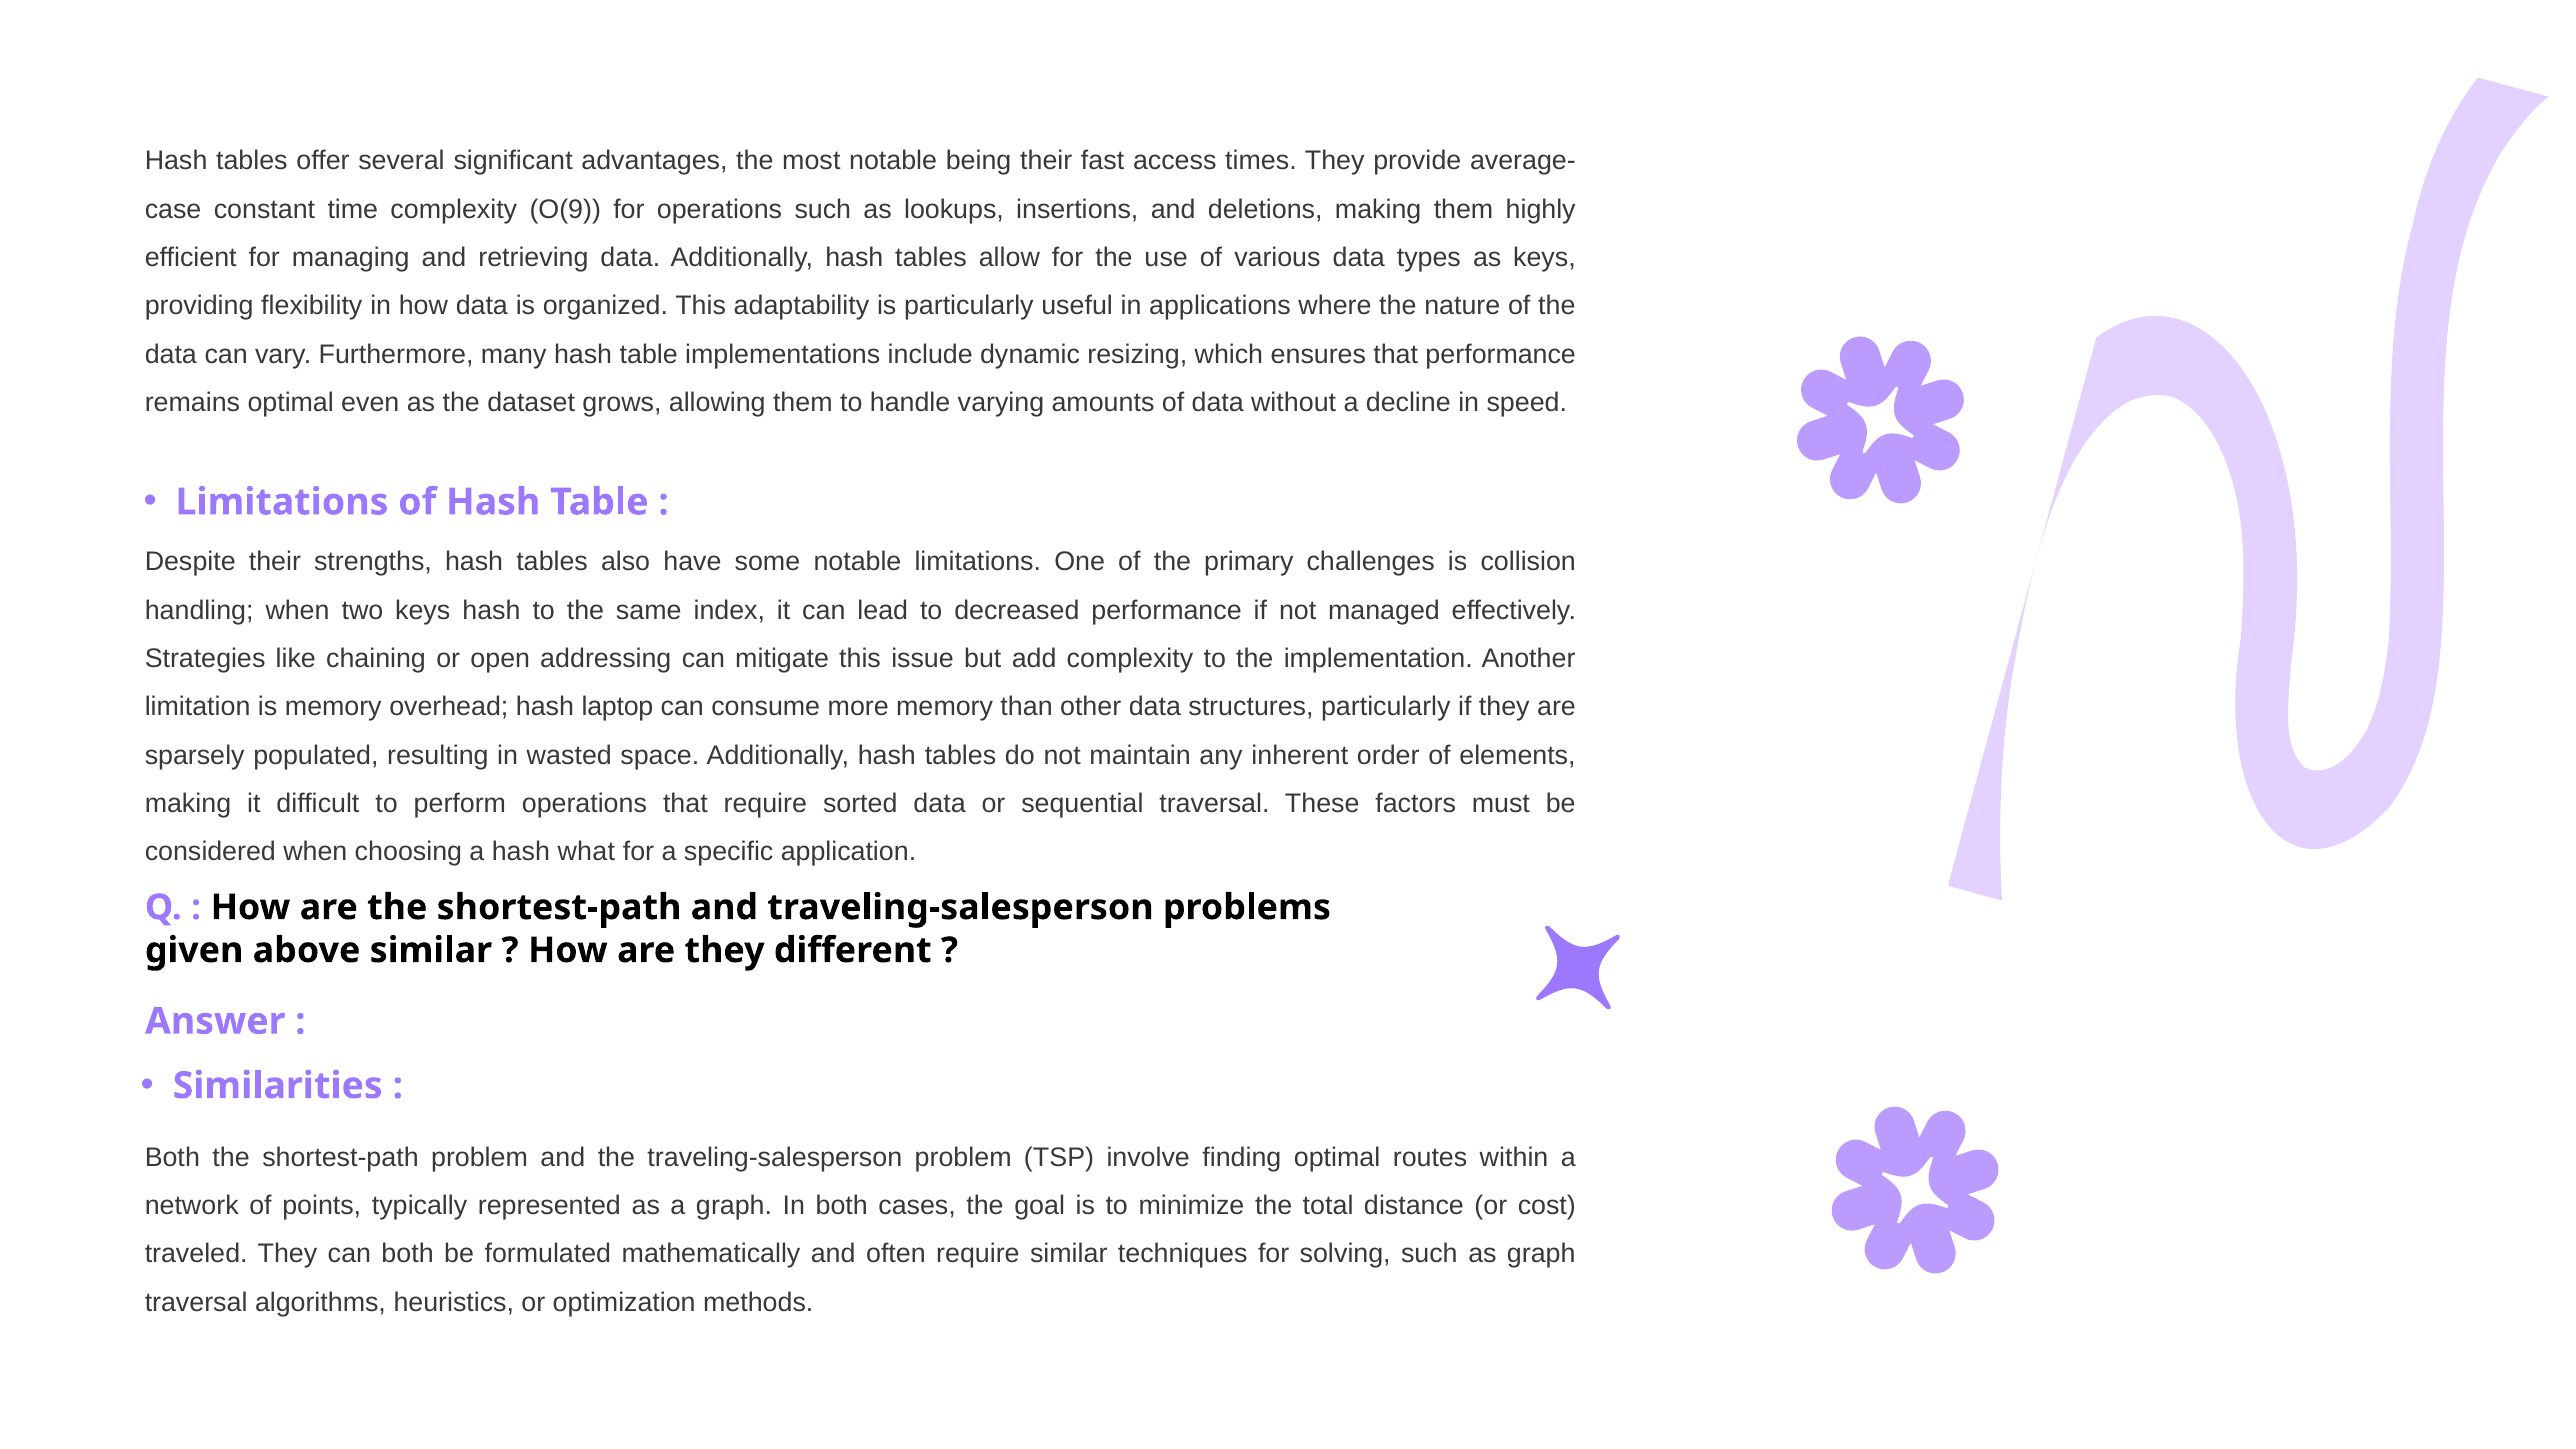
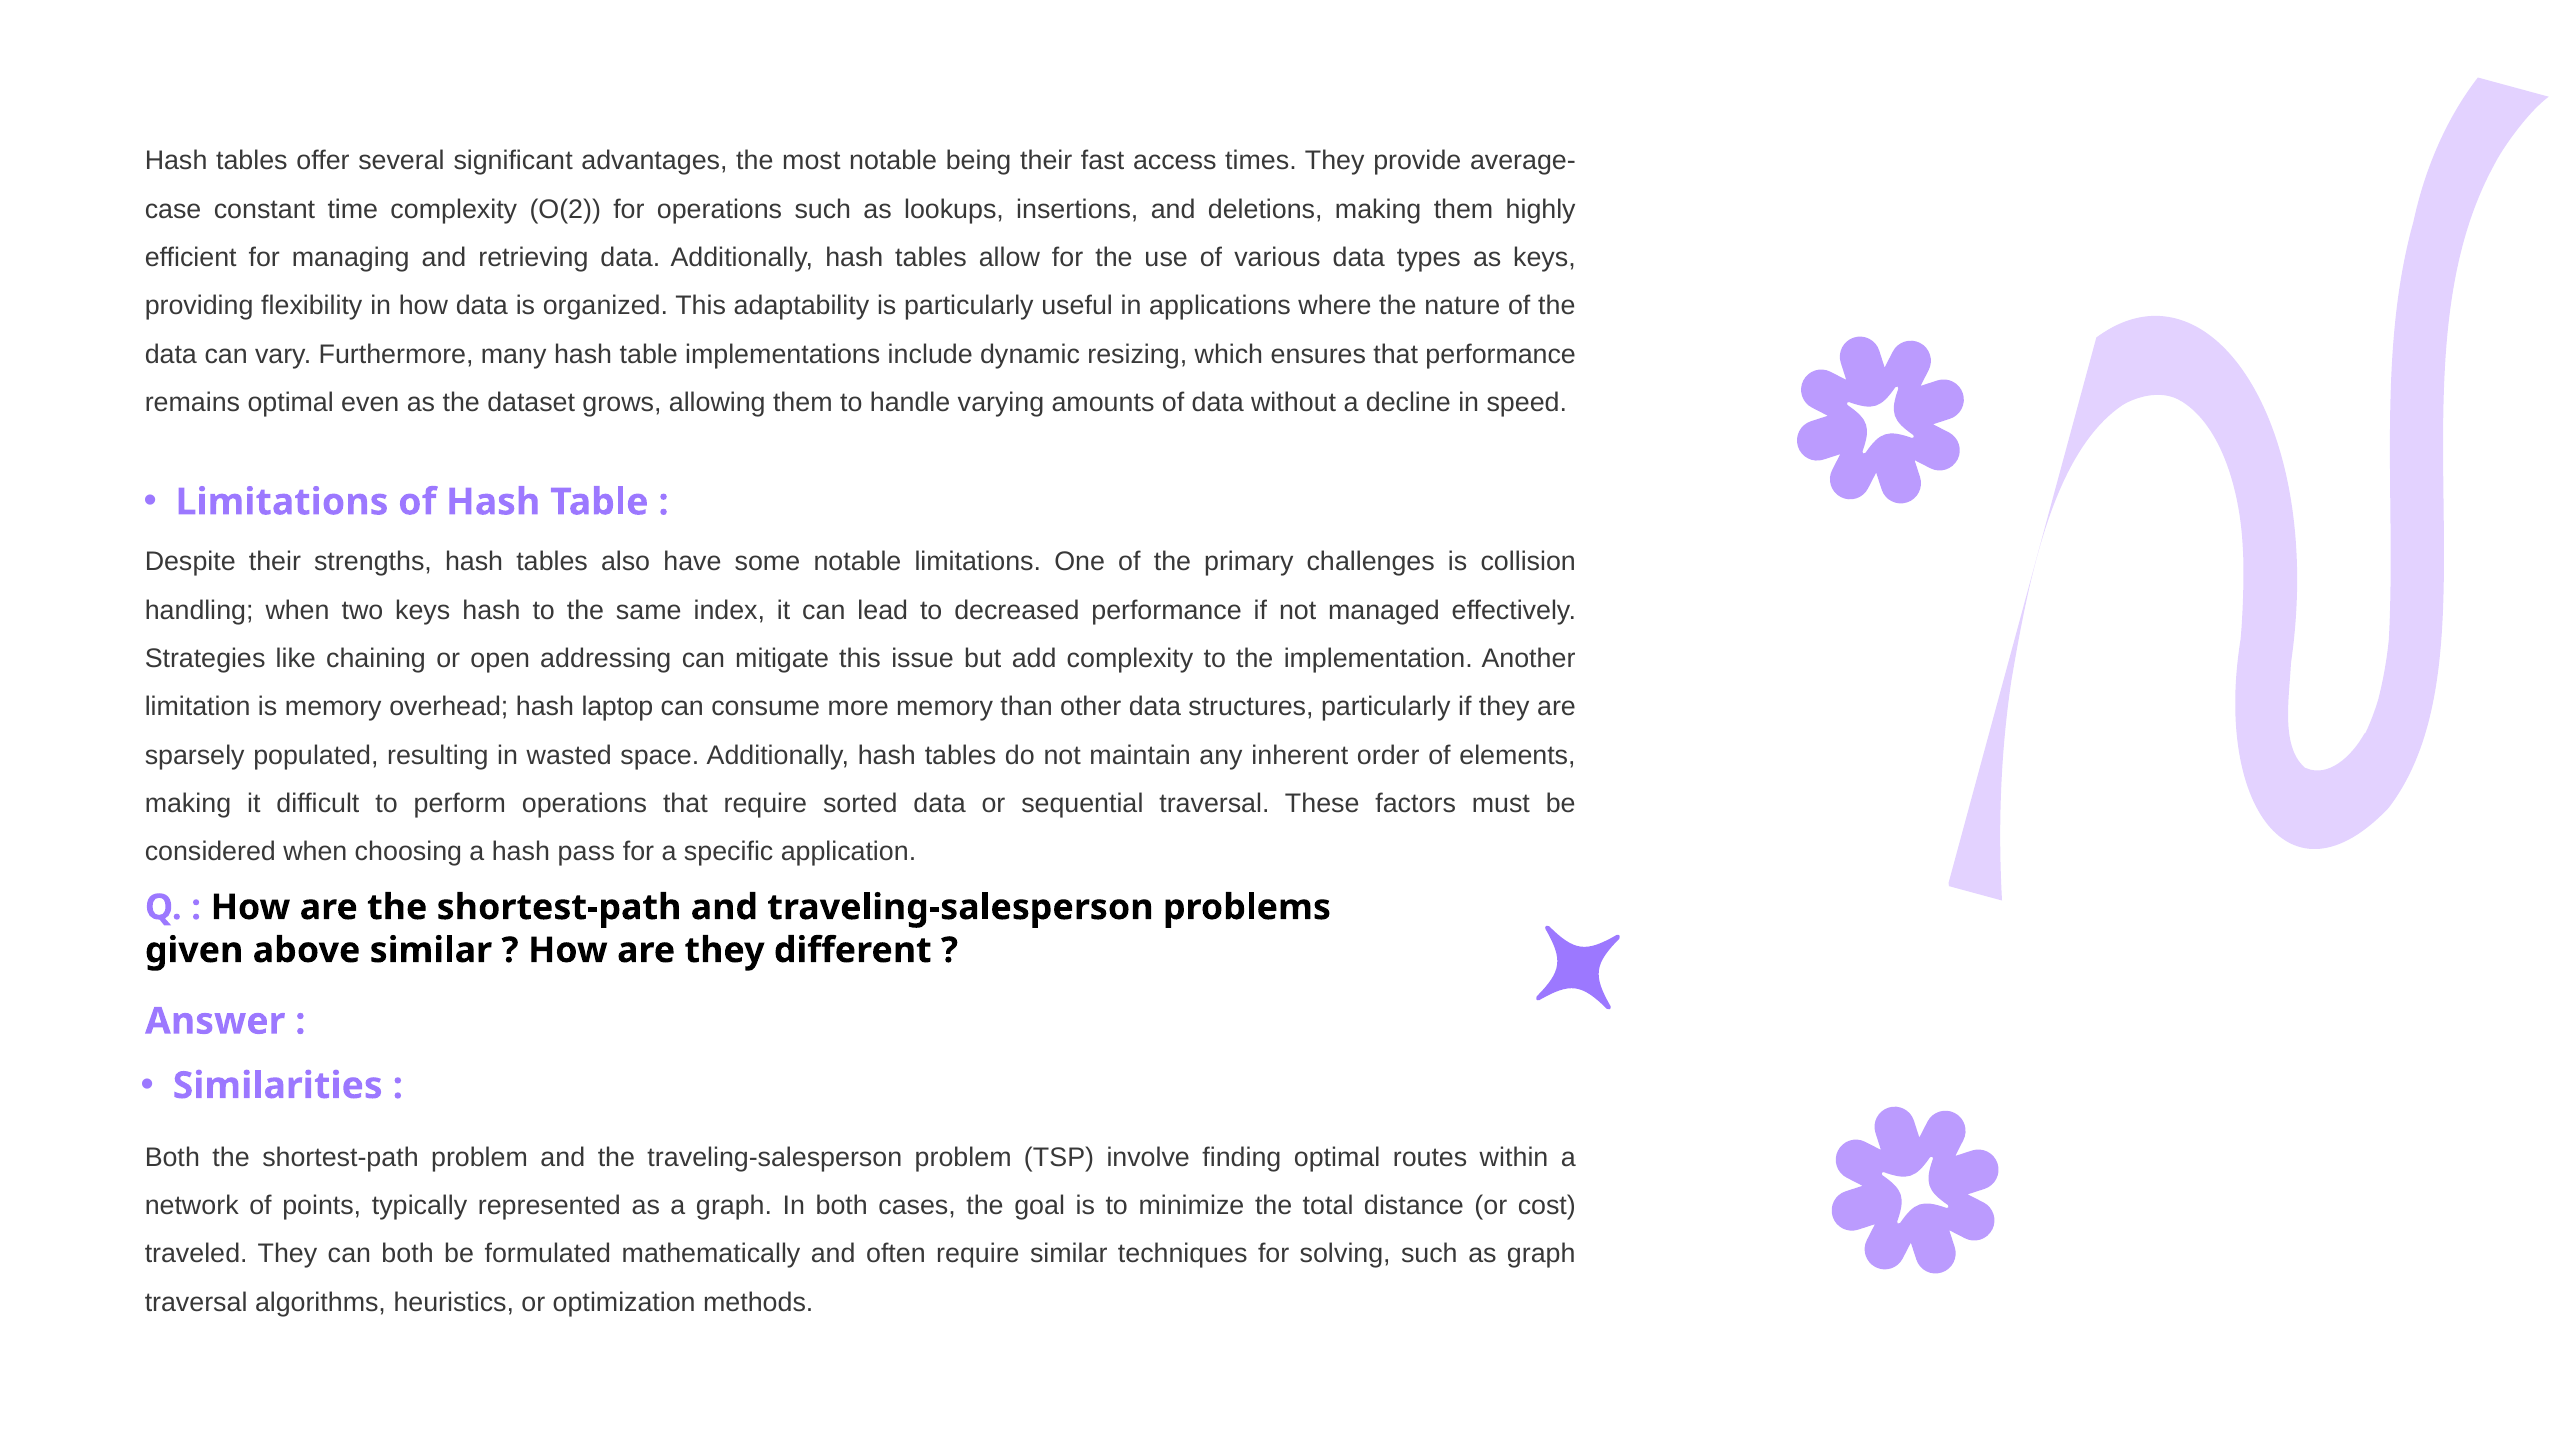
O(9: O(9 -> O(2 (565, 209)
what: what -> pass (586, 852)
